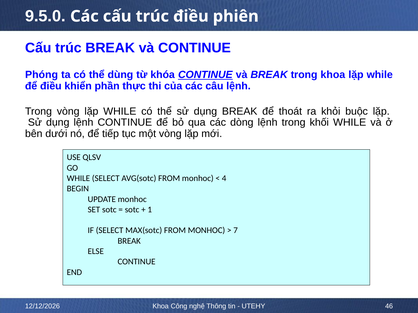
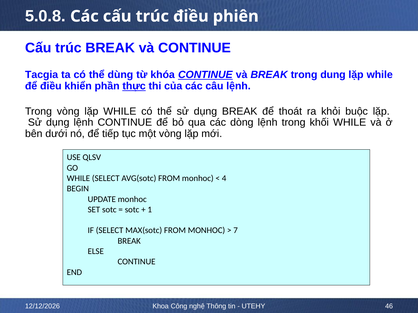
9.5.0: 9.5.0 -> 5.0.8 (45, 16)
Phóng: Phóng -> Tacgia (42, 75)
trong khoa: khoa -> dung (333, 75)
thực underline: none -> present (134, 86)
